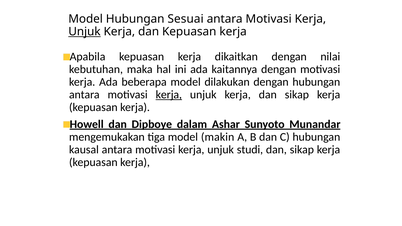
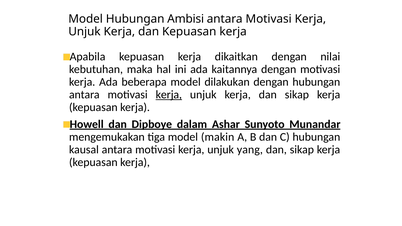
Sesuai: Sesuai -> Ambisi (186, 19)
Unjuk underline: present -> none (84, 32)
studi: studi -> yang (250, 150)
